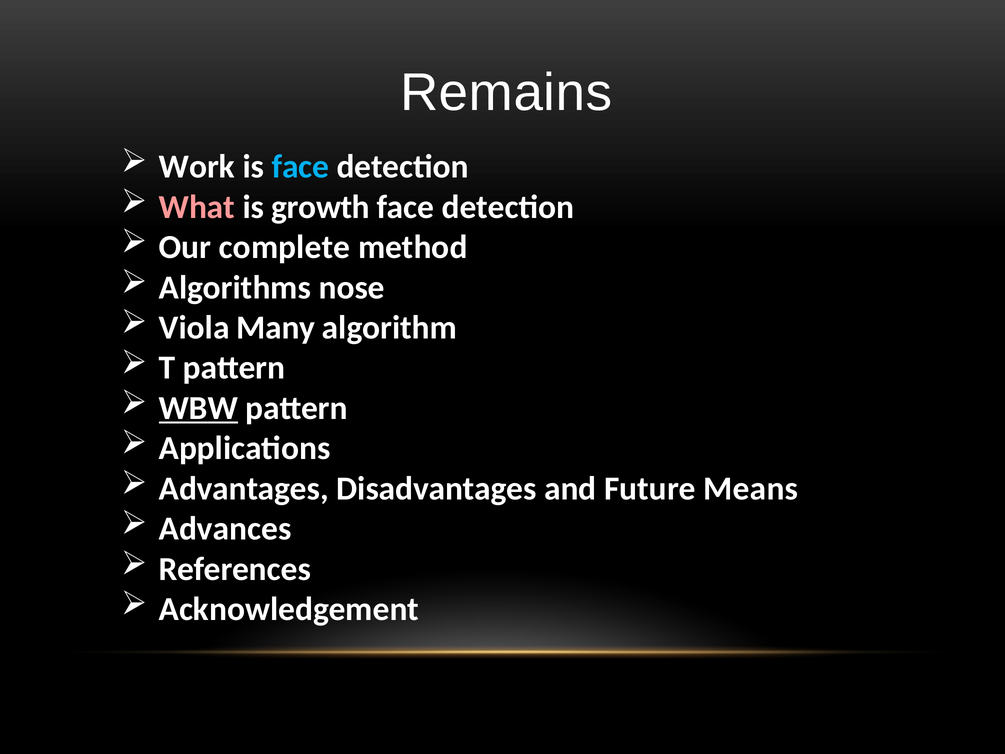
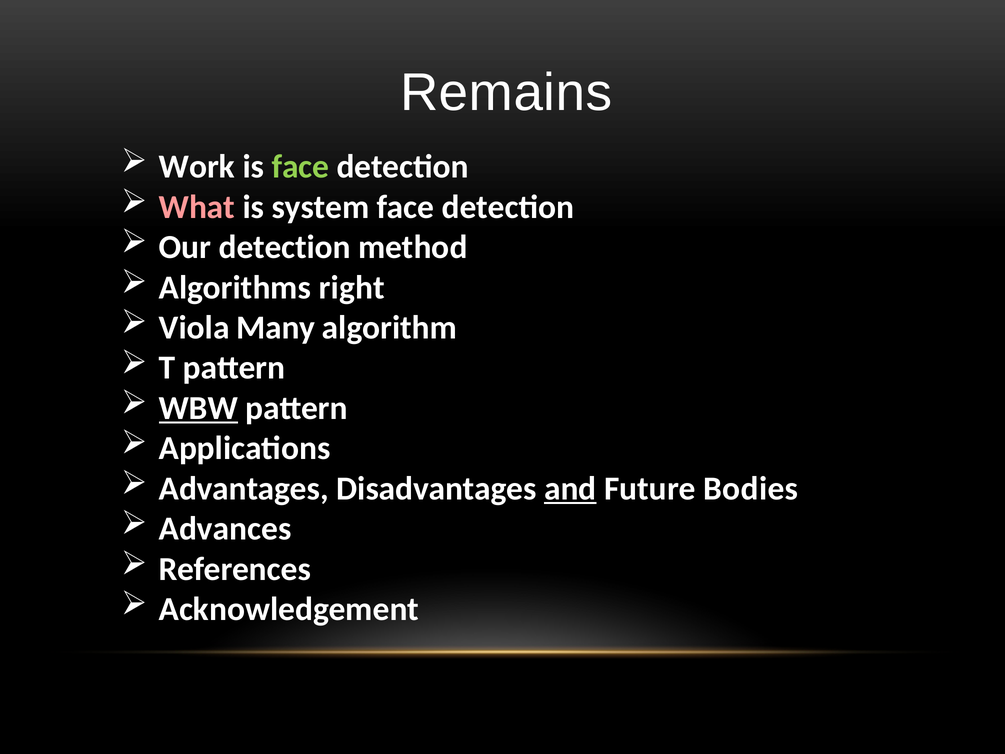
face colour: light blue -> light green (300, 167)
growth: growth -> system (320, 207)
Our complete: complete -> detection (285, 247)
nose: nose -> right (352, 287)
and underline: none -> present (570, 488)
Means: Means -> Bodies (751, 488)
